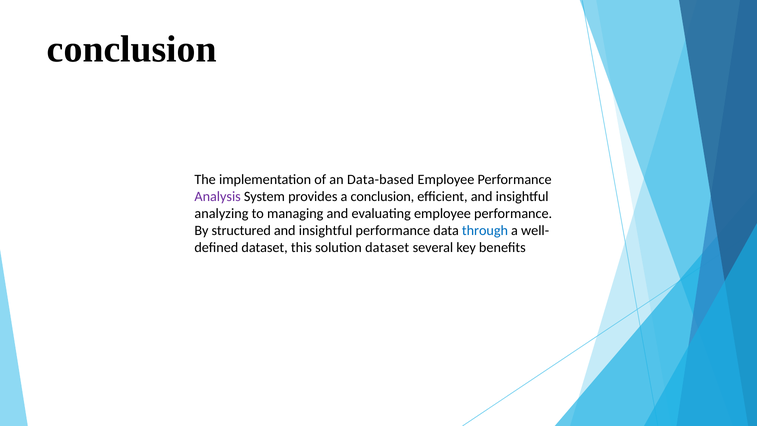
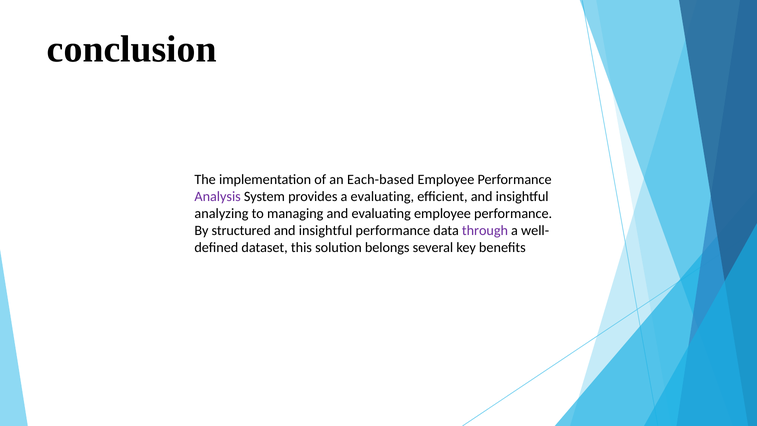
Data-based: Data-based -> Each-based (381, 179)
a conclusion: conclusion -> evaluating (382, 196)
through colour: blue -> purple (485, 230)
solution dataset: dataset -> belongs (387, 247)
